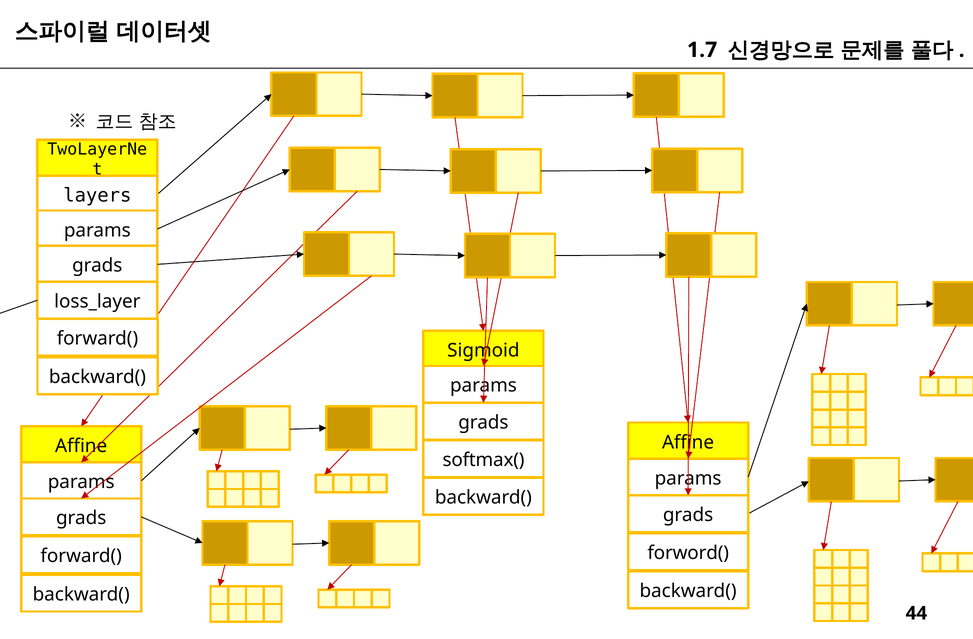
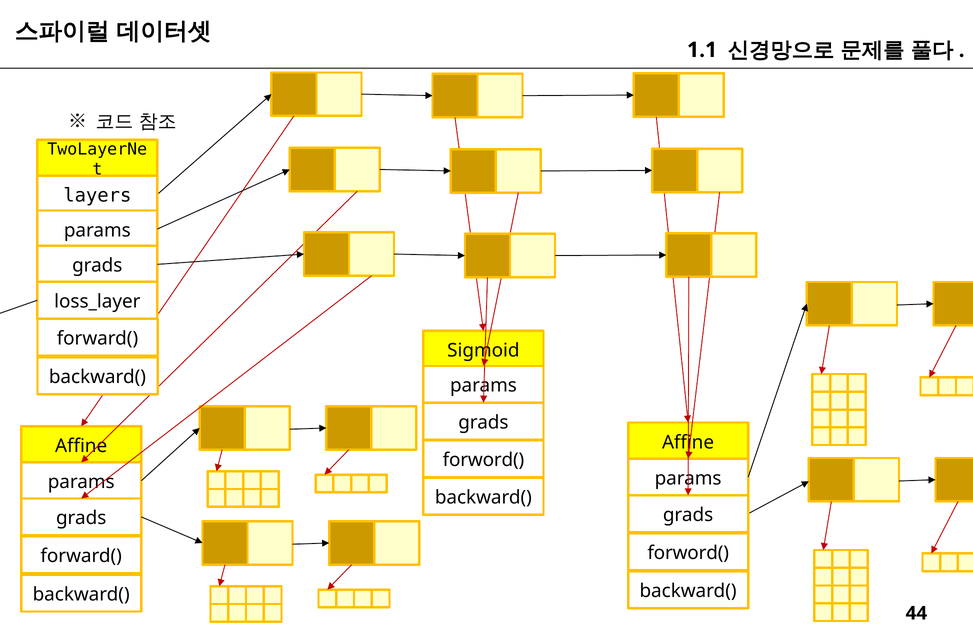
1.7: 1.7 -> 1.1 (702, 50)
softmax(: softmax( -> forword( (483, 460)
